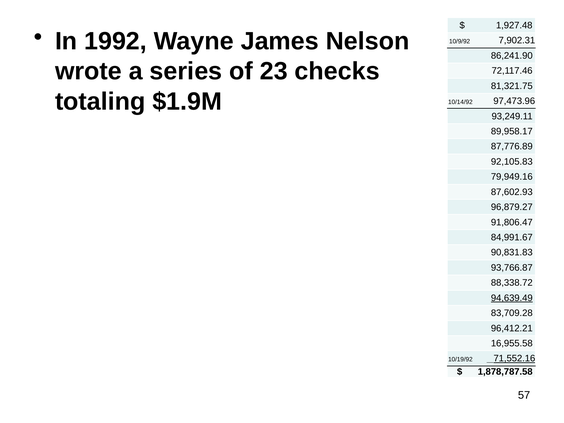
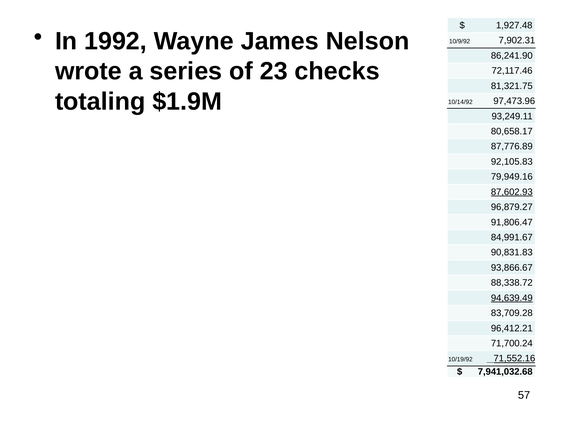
89,958.17: 89,958.17 -> 80,658.17 (512, 131)
87,602.93 underline: none -> present (512, 192)
93,766.87: 93,766.87 -> 93,866.67 (512, 268)
16,955.58: 16,955.58 -> 71,700.24 (512, 343)
1,878,787.58: 1,878,787.58 -> 7,941,032.68 (505, 372)
